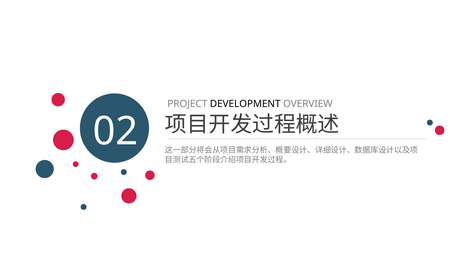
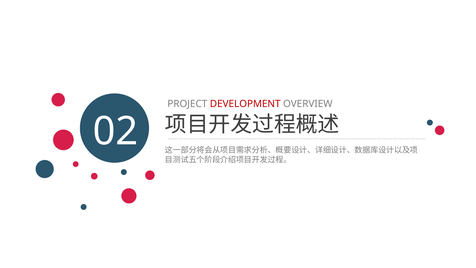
DEVELOPMENT colour: black -> red (245, 104)
